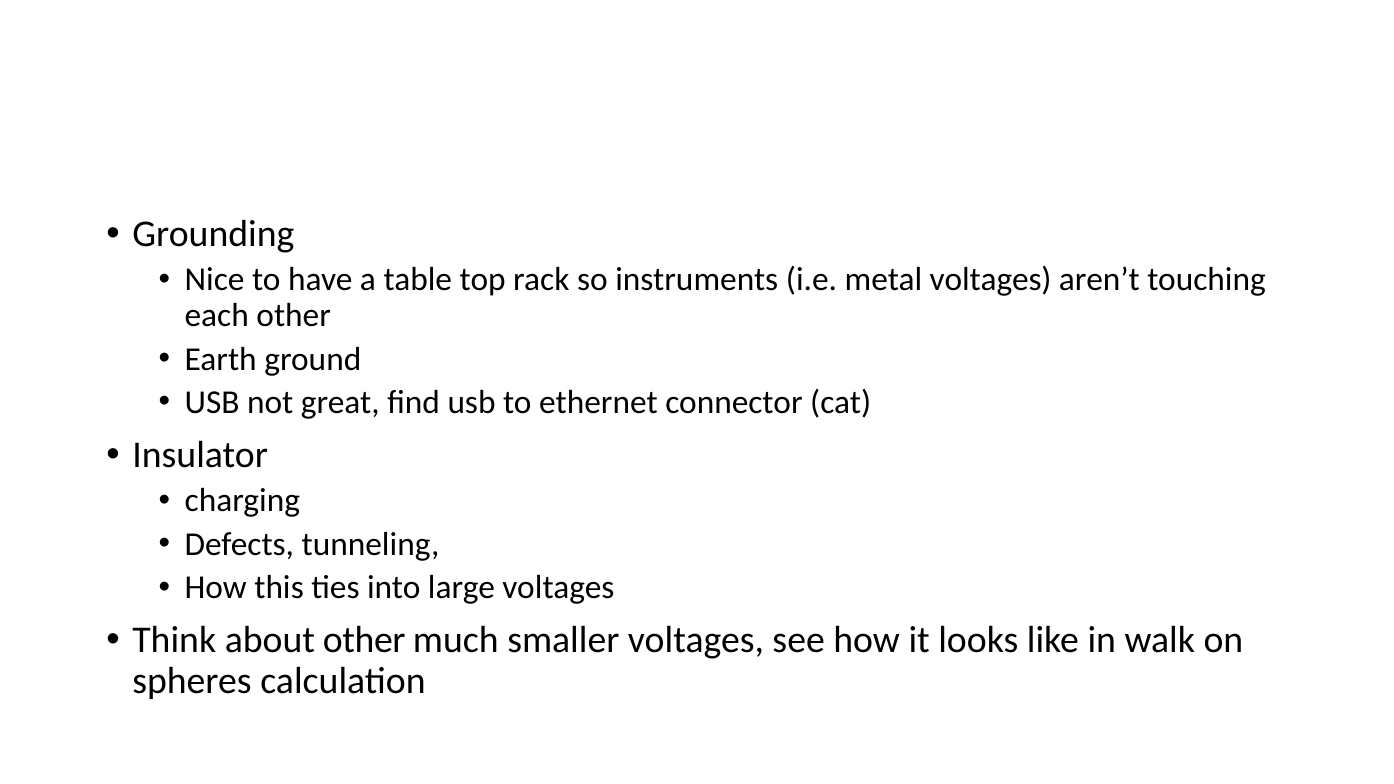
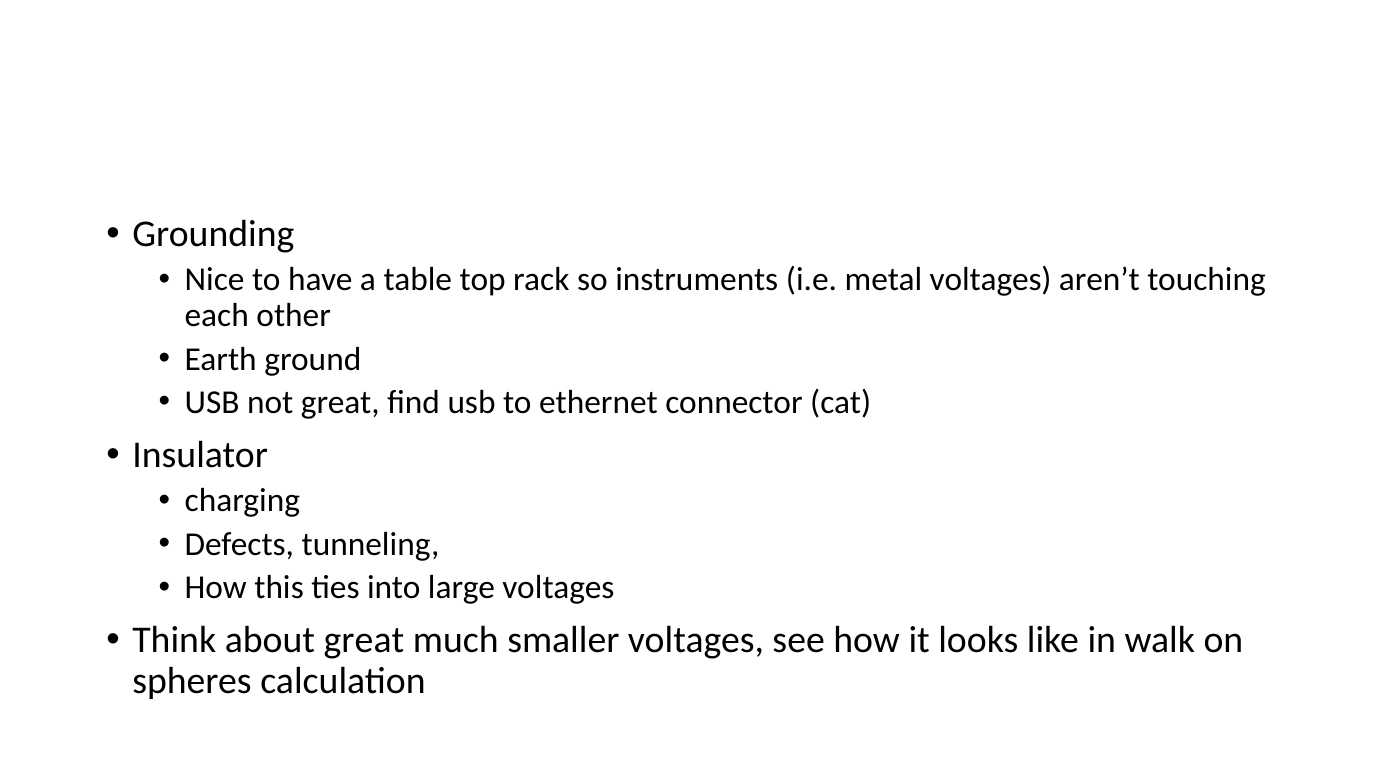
about other: other -> great (364, 641)
